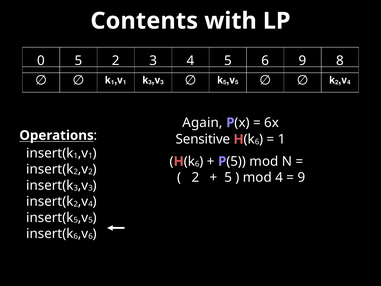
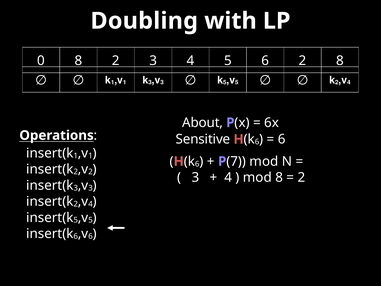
Contents: Contents -> Doubling (144, 21)
0 5: 5 -> 8 (78, 61)
6 9: 9 -> 2 (303, 61)
Again: Again -> About (203, 123)
1: 1 -> 6 (282, 139)
5: 5 -> 7 (236, 161)
2: 2 -> 3 (195, 177)
5: 5 -> 4 (228, 177)
mod 4: 4 -> 8 (279, 177)
9: 9 -> 2 (301, 177)
